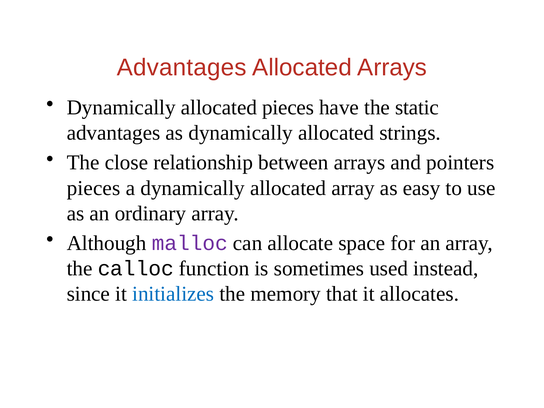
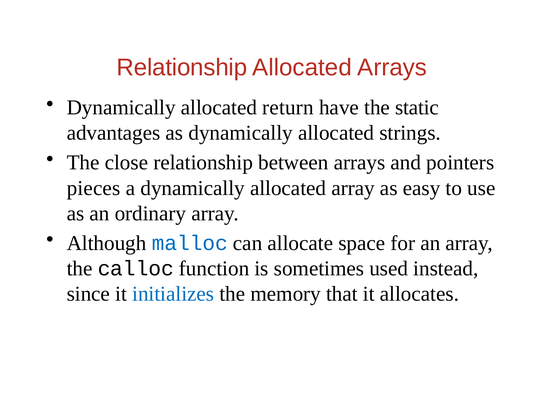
Advantages: Advantages -> Relationship (182, 67)
allocated pieces: pieces -> return (288, 108)
malloc colour: purple -> blue (190, 243)
